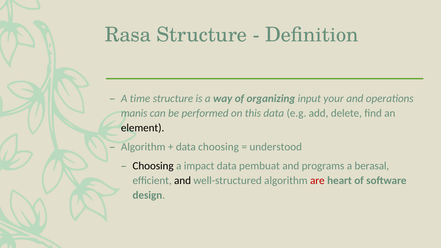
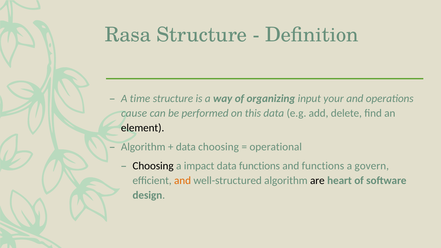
manis: manis -> cause (134, 113)
understood: understood -> operational (276, 147)
data pembuat: pembuat -> functions (260, 166)
and programs: programs -> functions (323, 166)
berasal: berasal -> govern (372, 166)
and colour: black -> orange (183, 181)
are colour: red -> black (317, 181)
